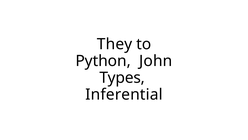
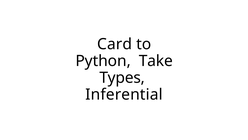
They: They -> Card (115, 44)
John: John -> Take (156, 61)
